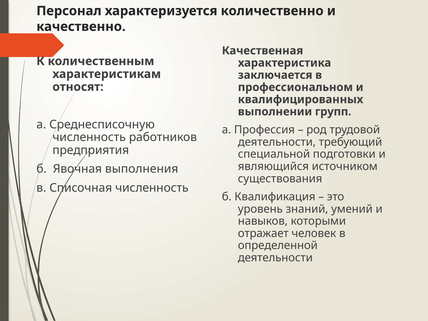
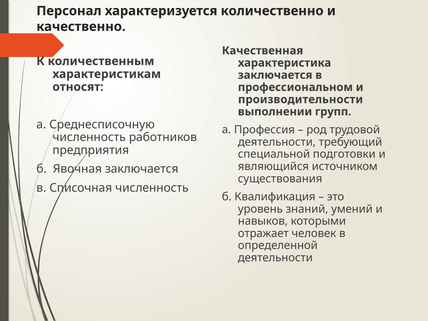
квалифицированных: квалифицированных -> производительности (301, 99)
Явочная выполнения: выполнения -> заключается (142, 169)
